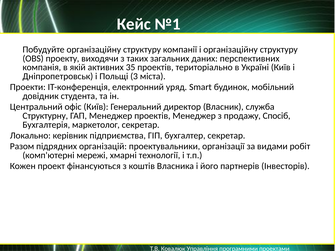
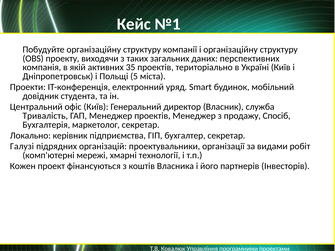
3: 3 -> 5 (134, 76)
Структурну: Структурну -> Тривалість (45, 116)
Разом: Разом -> Галузі (22, 146)
